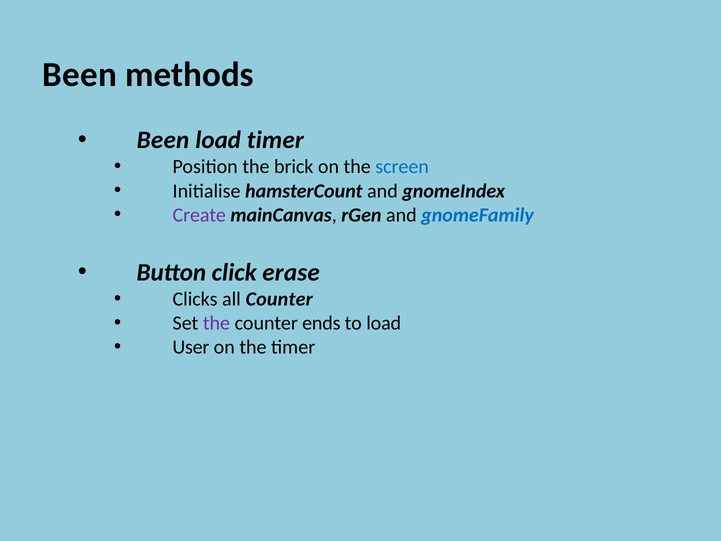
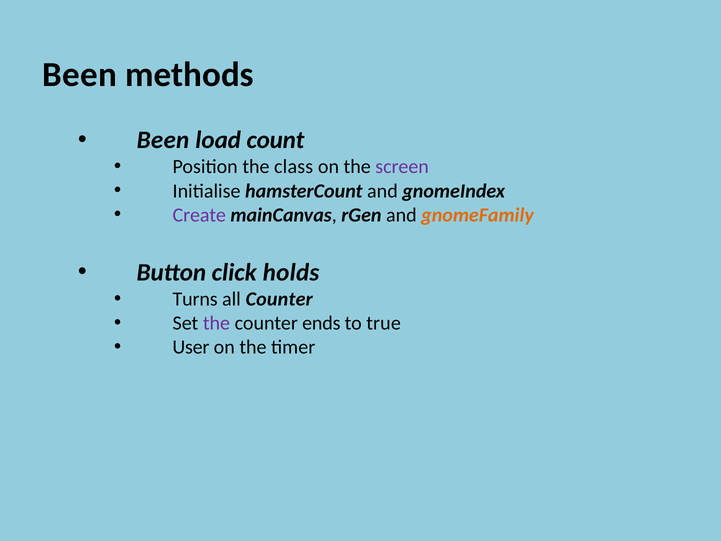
load timer: timer -> count (275, 140)
brick: brick -> class (294, 167)
screen colour: blue -> purple (402, 167)
gnomeFamily colour: blue -> orange (478, 215)
erase: erase -> holds (291, 272)
Clicks: Clicks -> Turns (195, 299)
to load: load -> true (384, 323)
